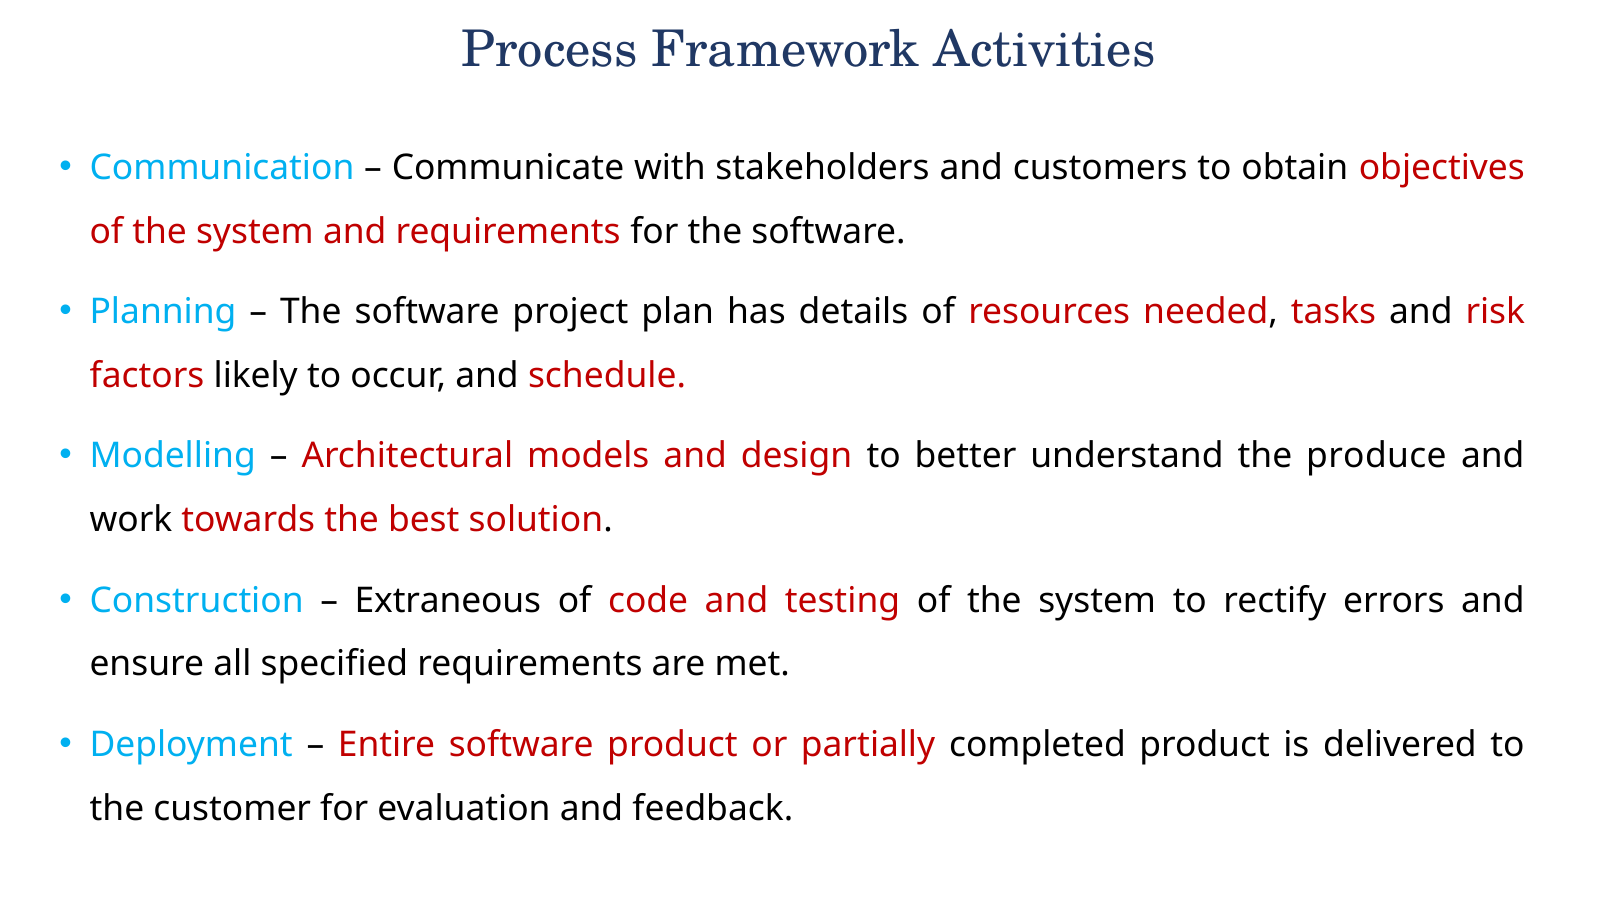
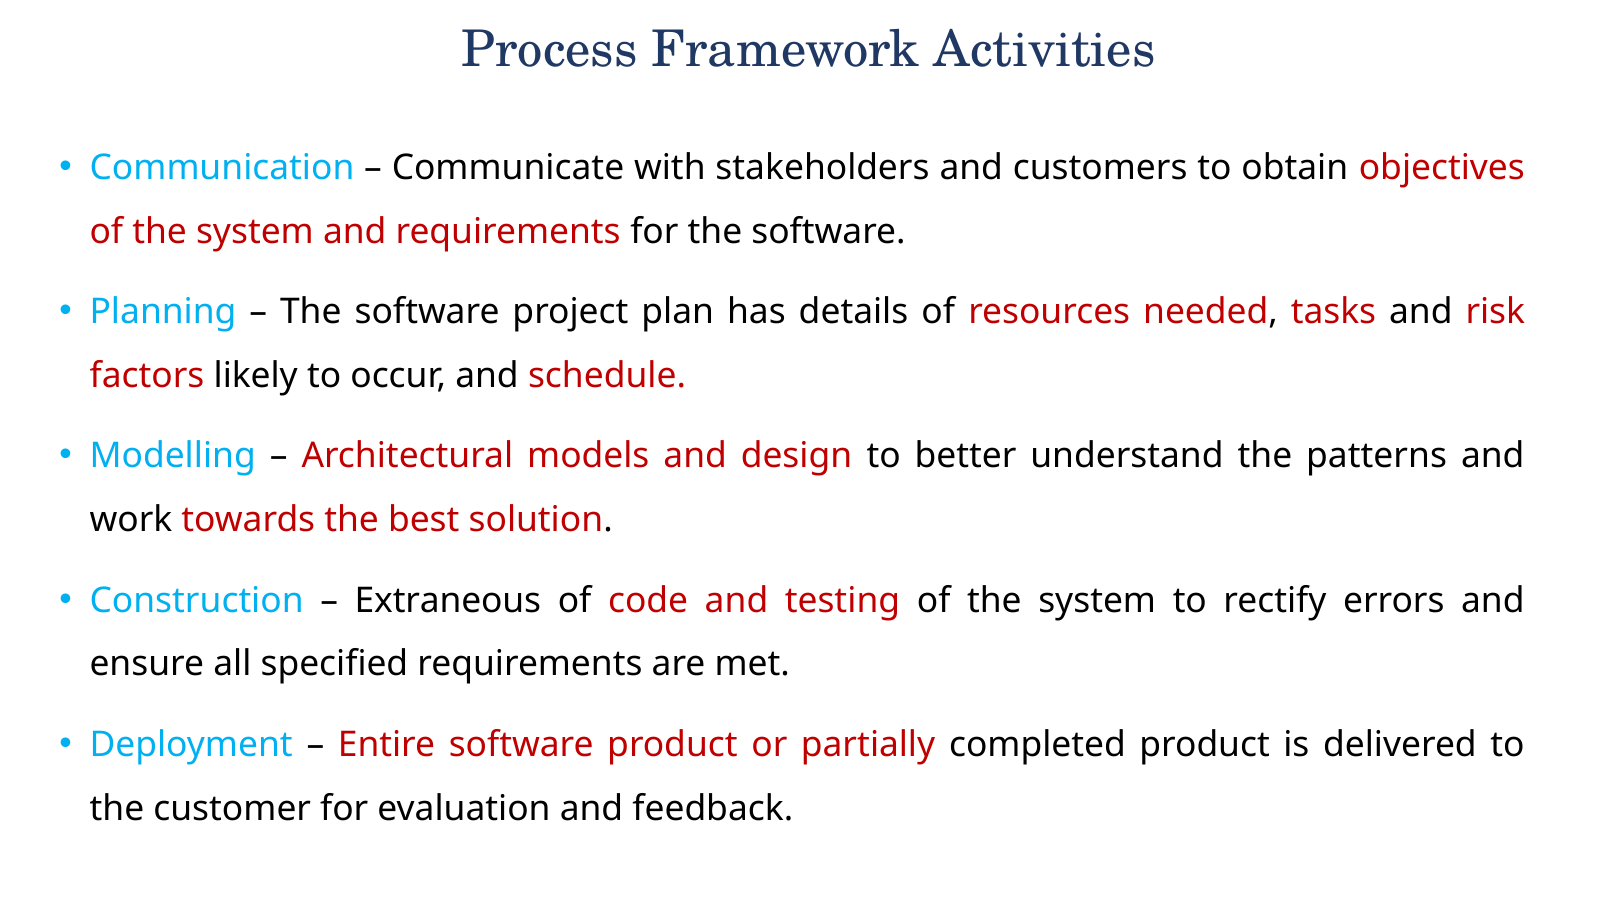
produce: produce -> patterns (1377, 456)
